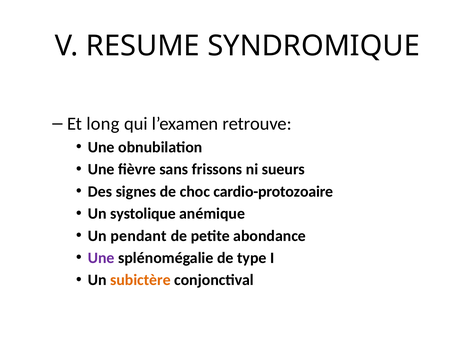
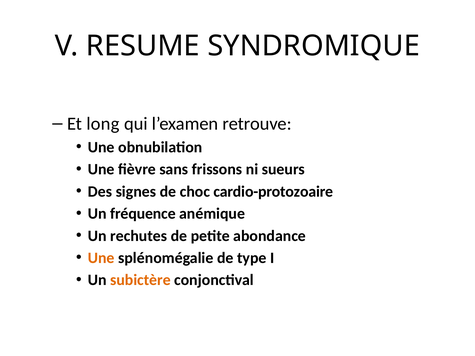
systolique: systolique -> fréquence (143, 214)
pendant: pendant -> rechutes (139, 236)
Une colour: purple -> orange (101, 258)
